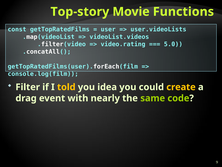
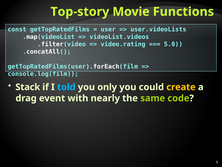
Filter: Filter -> Stack (28, 87)
told colour: yellow -> light blue (66, 87)
idea: idea -> only (107, 87)
